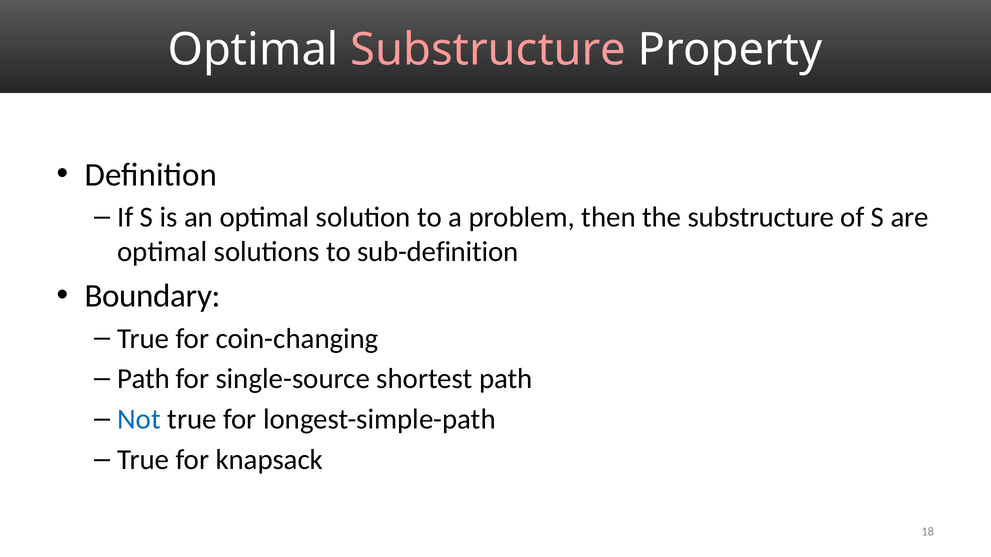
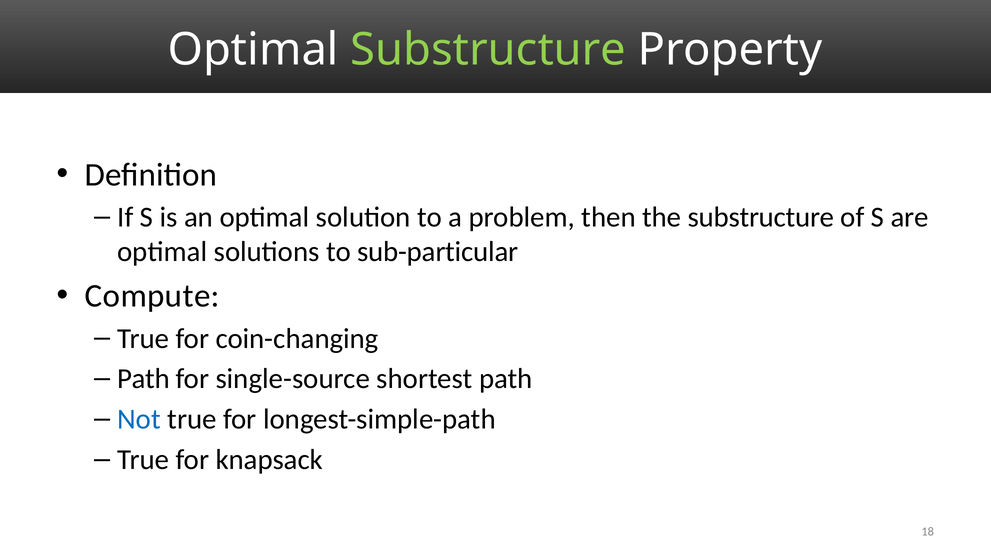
Substructure colour: pink -> light green (488, 50)
sub-definition: sub-definition -> sub-particular (438, 252)
Boundary: Boundary -> Compute (152, 296)
